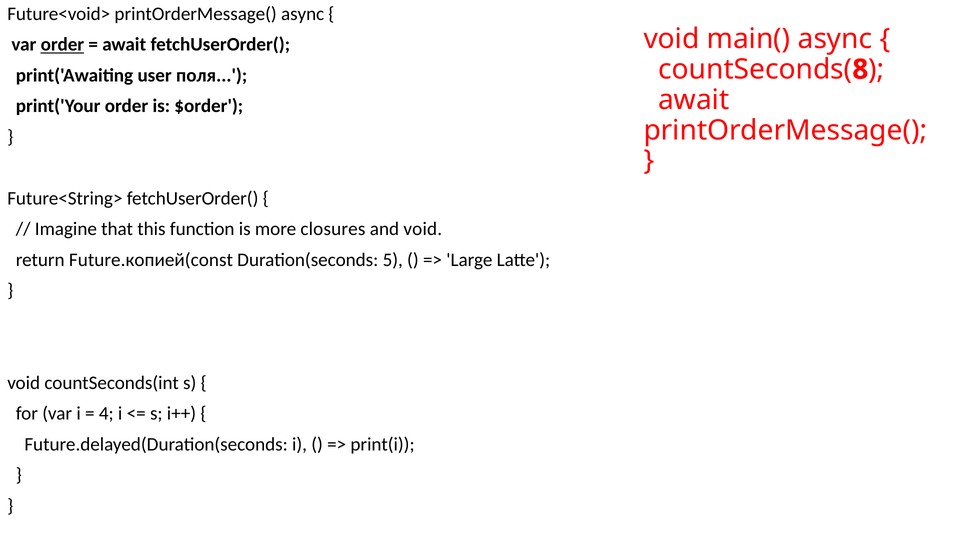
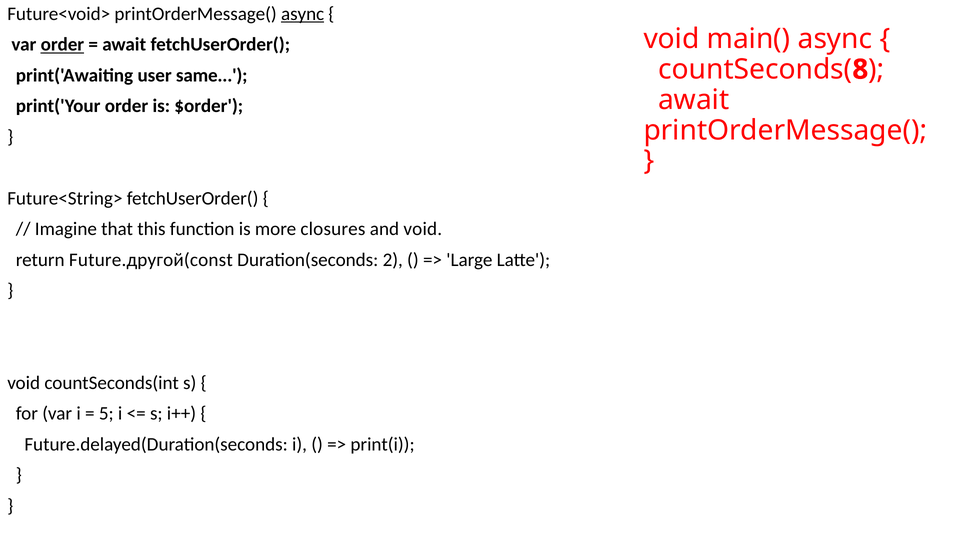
async underline: none -> present (303, 14)
поля: поля -> same (212, 75)
Future.копией(const: Future.копией(const -> Future.другой(const (151, 260)
5: 5 -> 2 (393, 260)
4: 4 -> 5 (106, 414)
